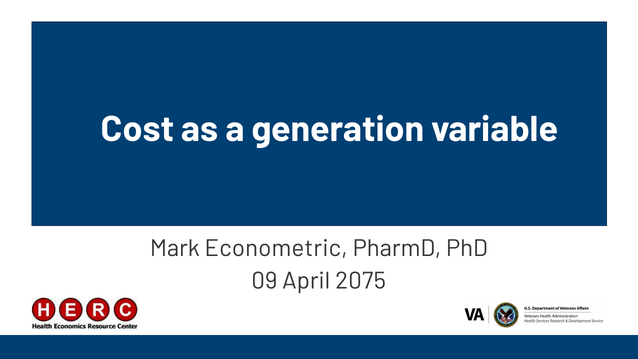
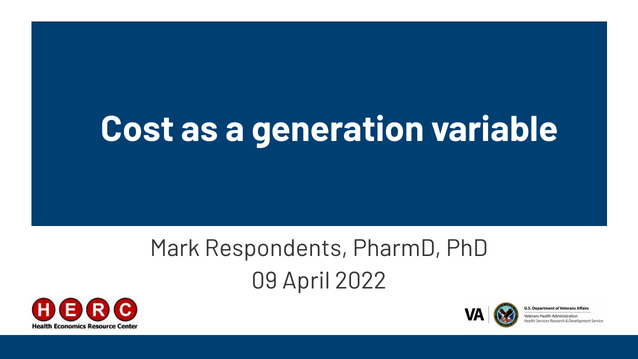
Econometric: Econometric -> Respondents (276, 248)
2075: 2075 -> 2022 (361, 281)
